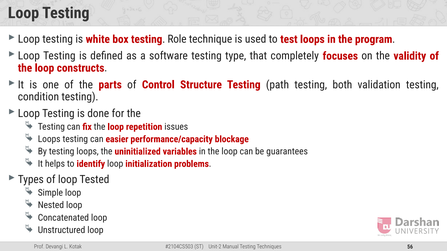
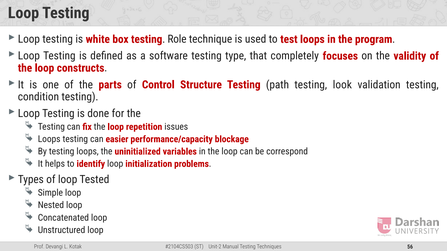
both: both -> look (342, 85)
guarantees: guarantees -> correspond (287, 152)
